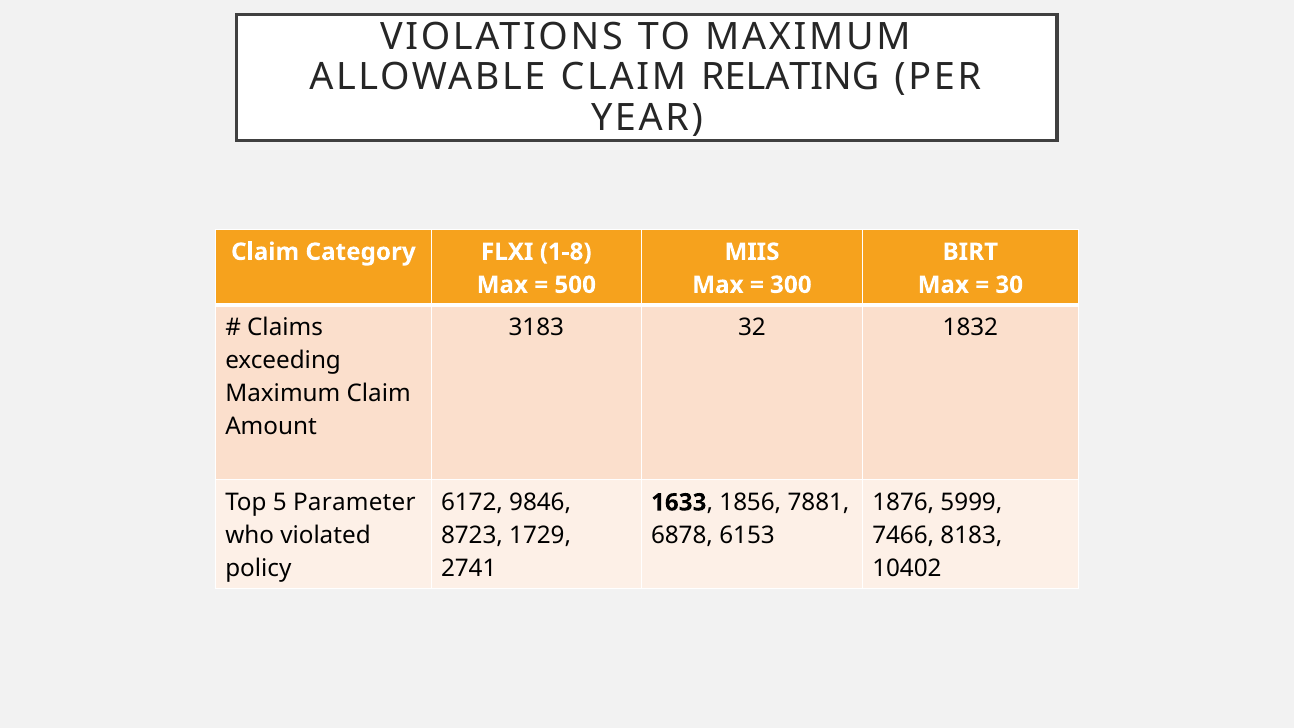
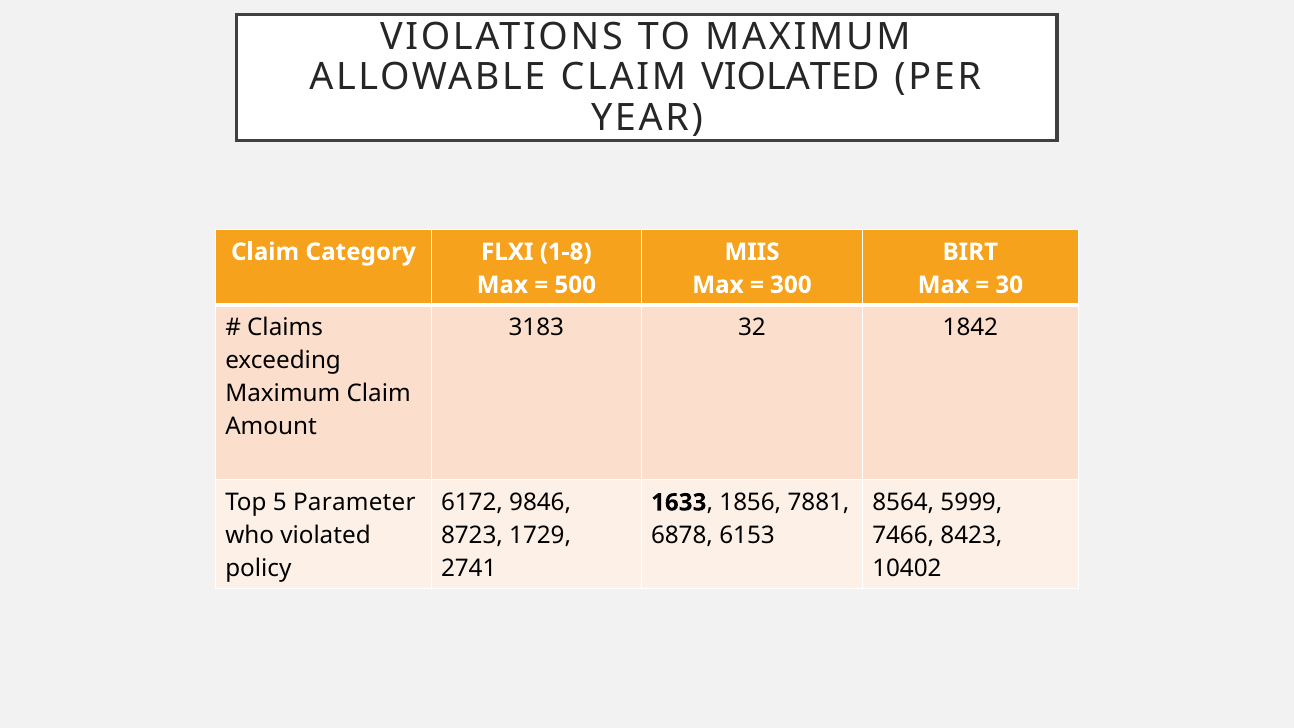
CLAIM RELATING: RELATING -> VIOLATED (790, 77)
1832: 1832 -> 1842 (970, 328)
1876: 1876 -> 8564 (903, 502)
8183: 8183 -> 8423 (971, 535)
